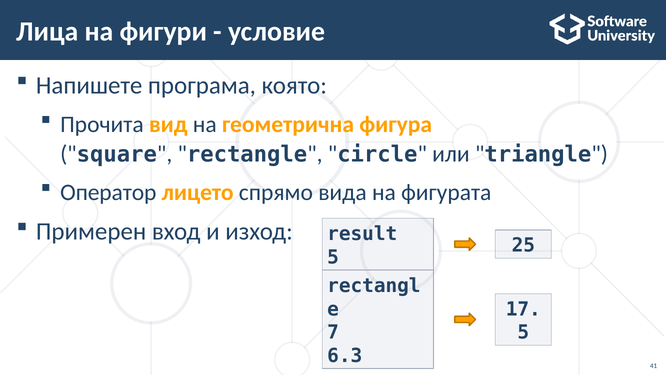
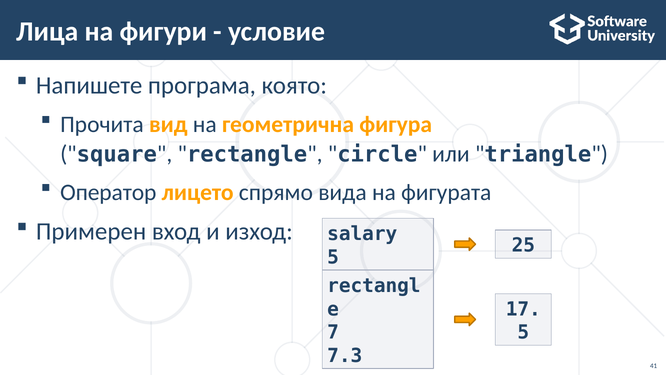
result: result -> salary (362, 234)
6.3: 6.3 -> 7.3 (345, 355)
